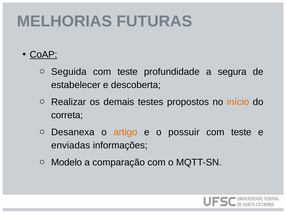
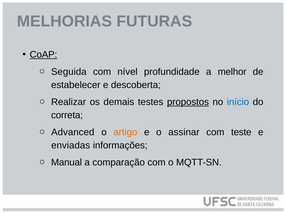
teste: teste -> nível (128, 72)
segura: segura -> melhor (232, 72)
propostos underline: none -> present (188, 102)
início colour: orange -> blue (238, 102)
Desanexa: Desanexa -> Advanced (73, 132)
possuir: possuir -> assinar (184, 132)
Modelo: Modelo -> Manual (67, 163)
